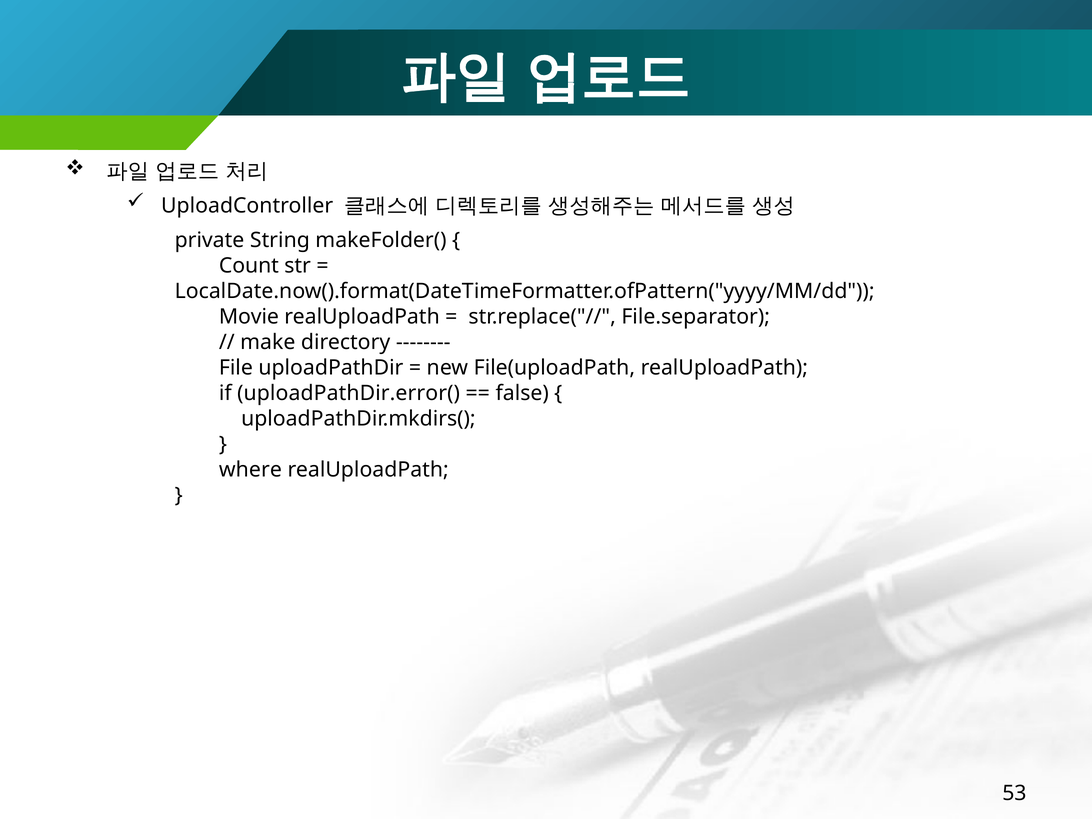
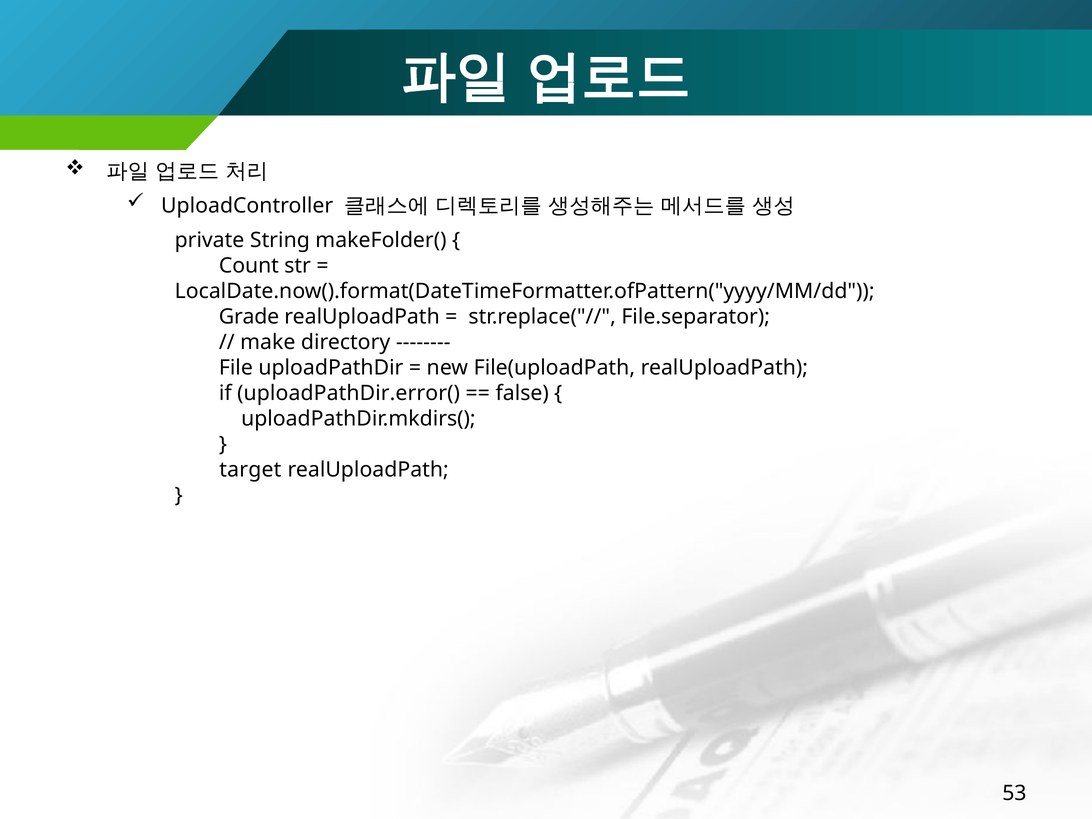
Movie: Movie -> Grade (249, 317)
where: where -> target (250, 470)
